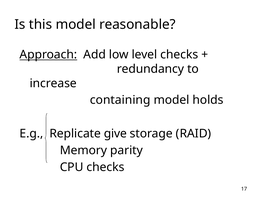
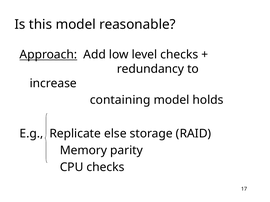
give: give -> else (115, 134)
